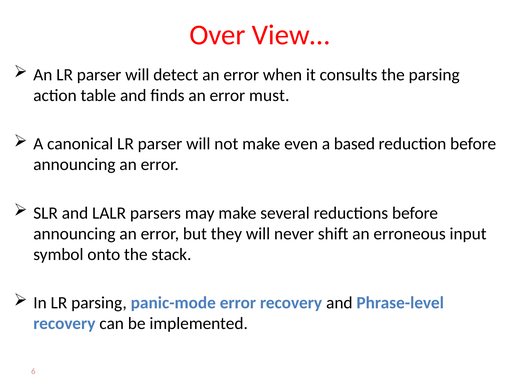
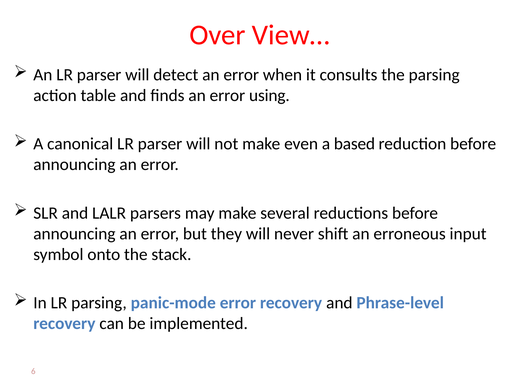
must: must -> using (269, 95)
